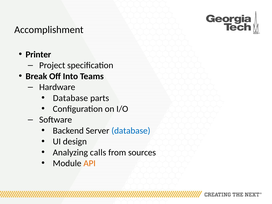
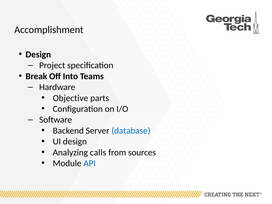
Printer: Printer -> Design (38, 55)
Database: Database -> Objective (70, 98)
API colour: orange -> blue (90, 163)
